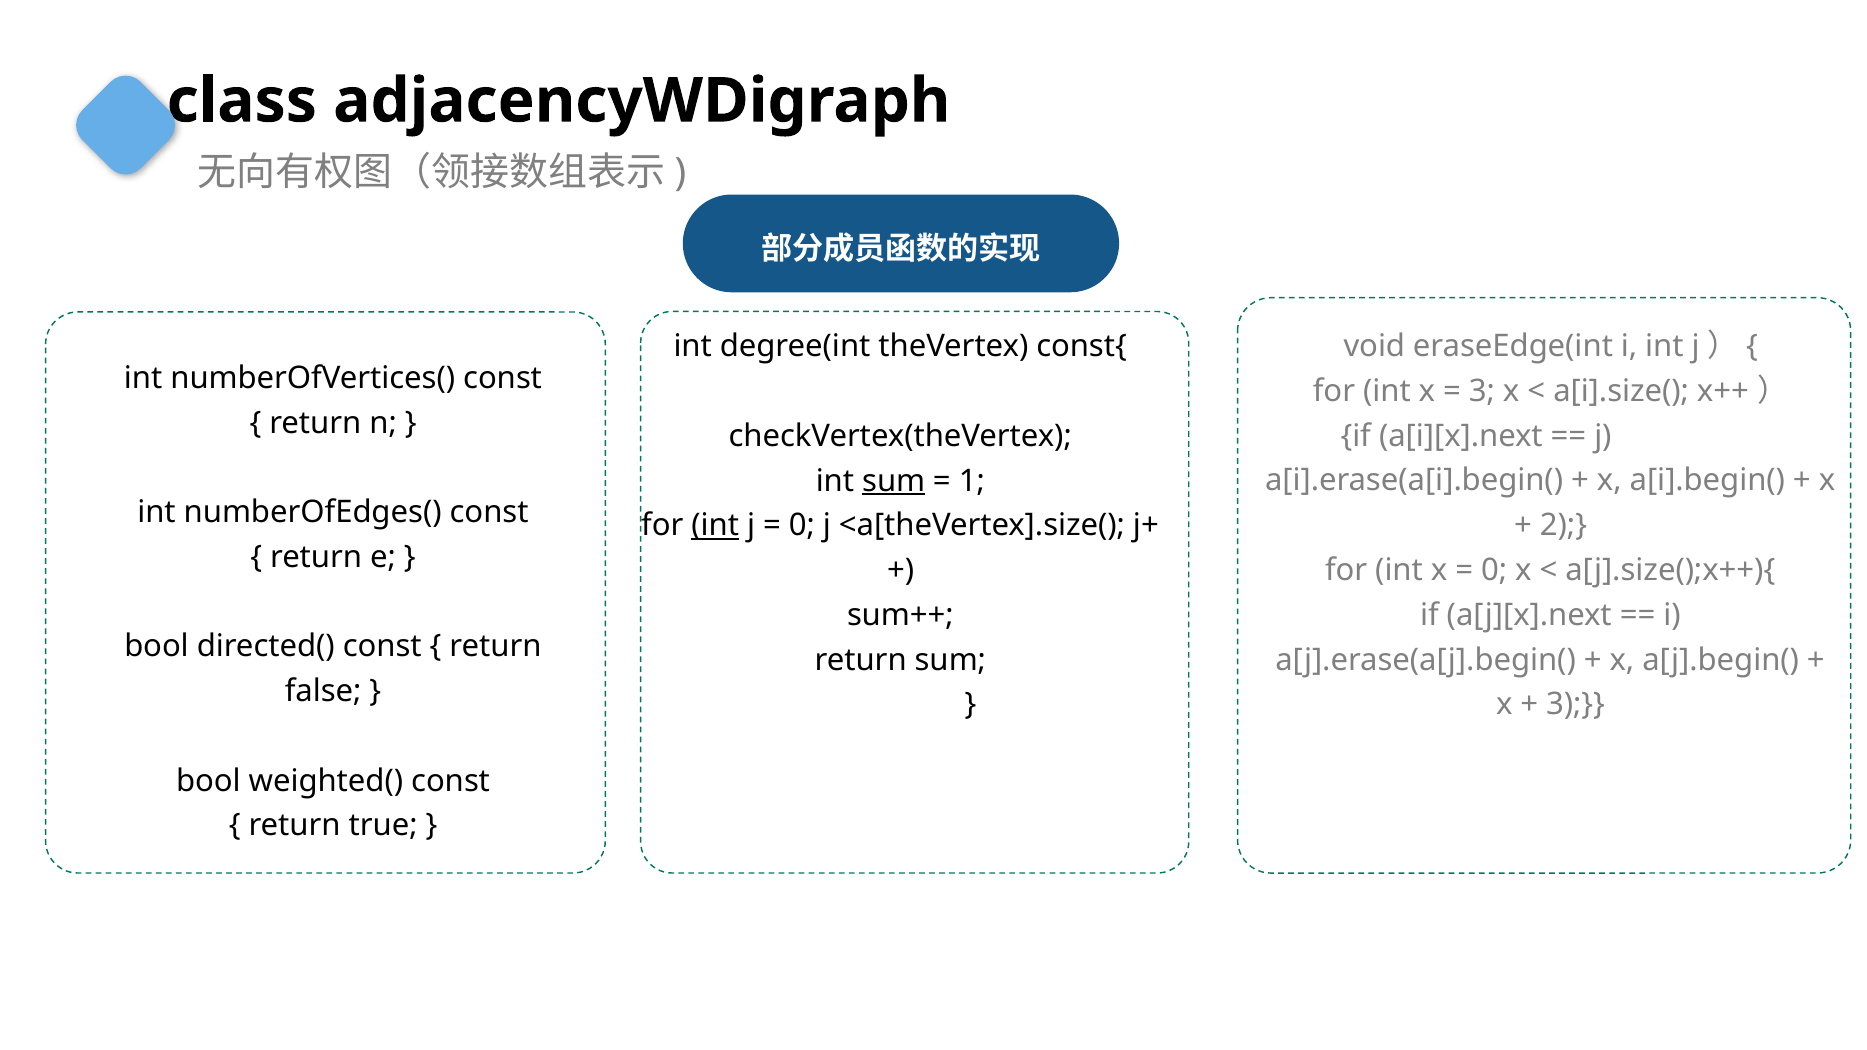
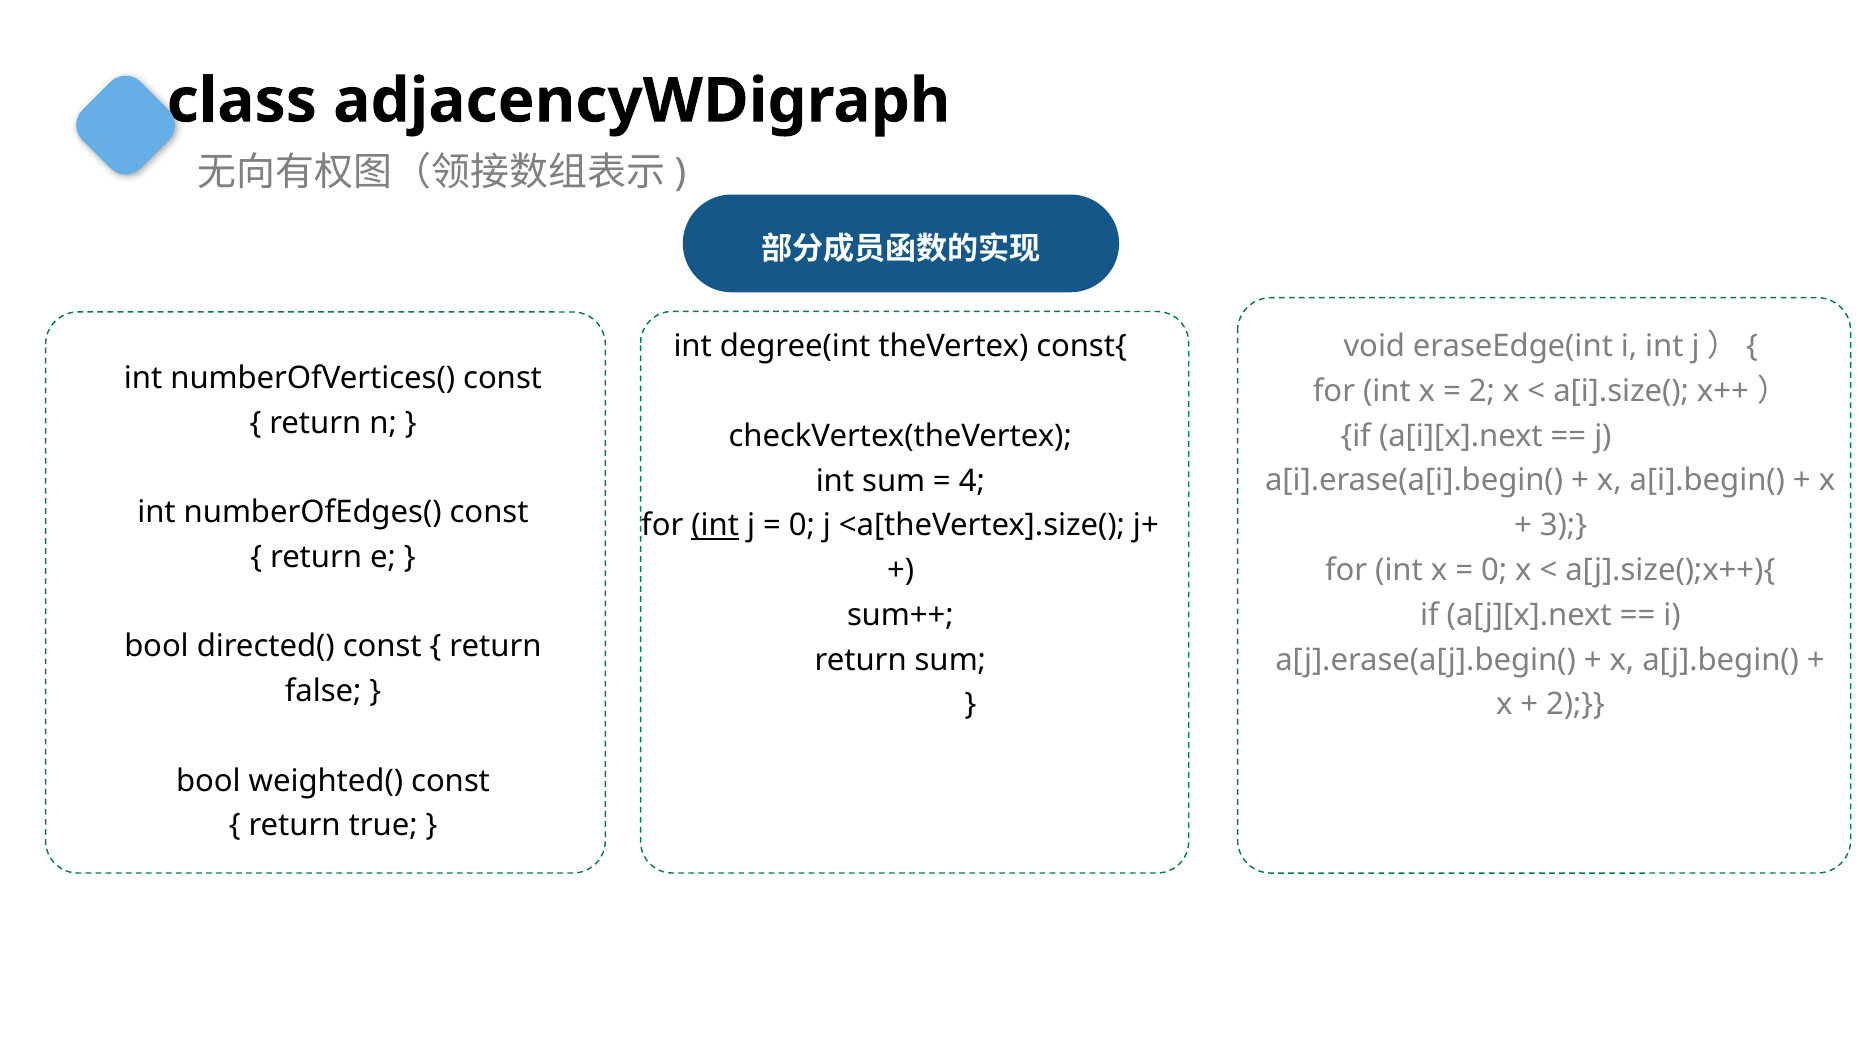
3: 3 -> 2 (1482, 391)
sum underline: present -> none (894, 481)
1: 1 -> 4 (972, 481)
2: 2 -> 3 (1563, 526)
3: 3 -> 2 (1576, 705)
